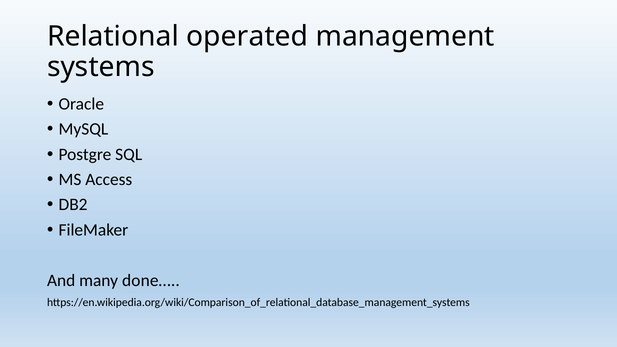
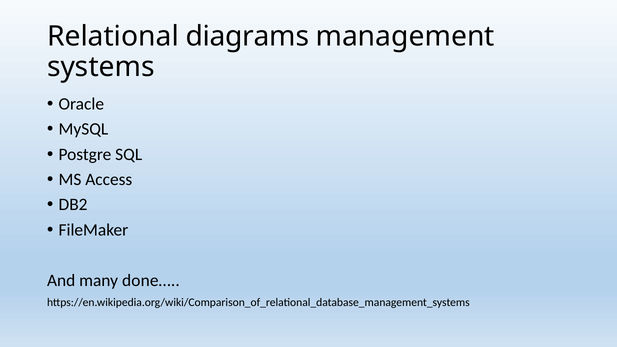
operated: operated -> diagrams (247, 37)
